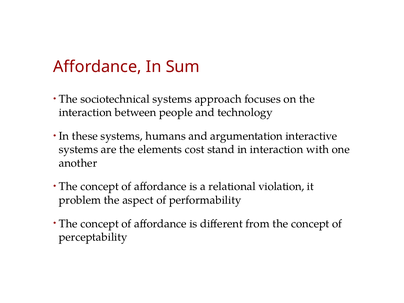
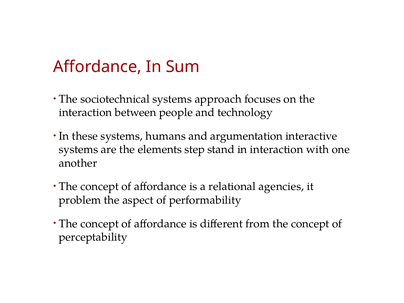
cost: cost -> step (195, 150)
violation: violation -> agencies (281, 187)
